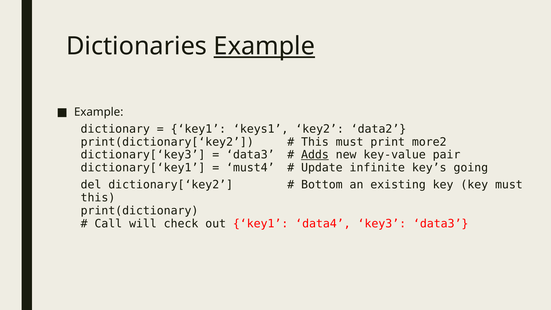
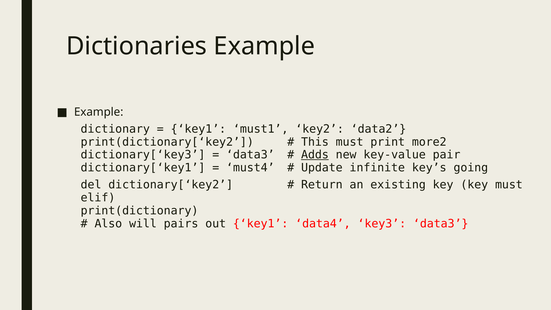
Example underline: present -> none (264, 46)
keys1: keys1 -> must1 (261, 129)
Bottom: Bottom -> Return (322, 185)
this: this -> elif (98, 198)
Call: Call -> Also (108, 224)
check: check -> pairs (181, 224)
